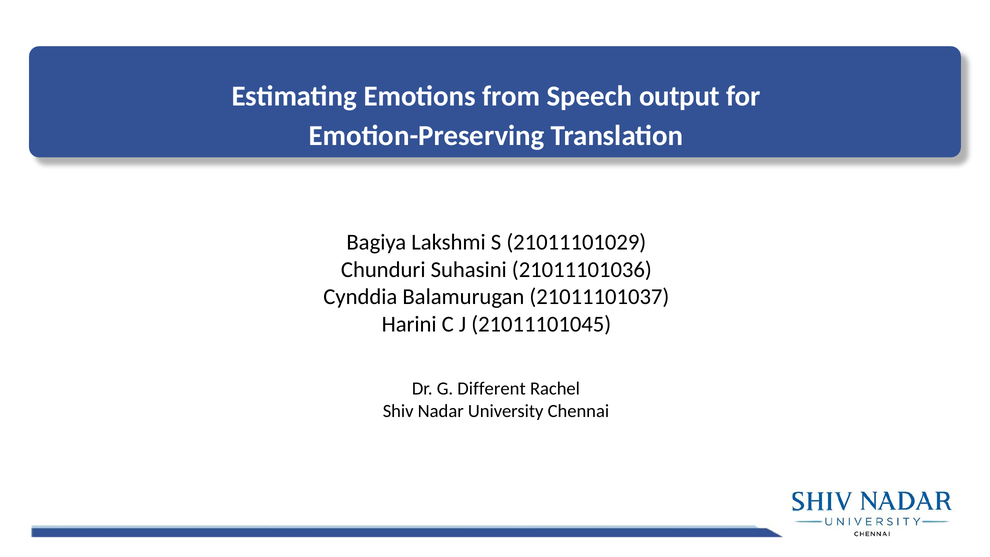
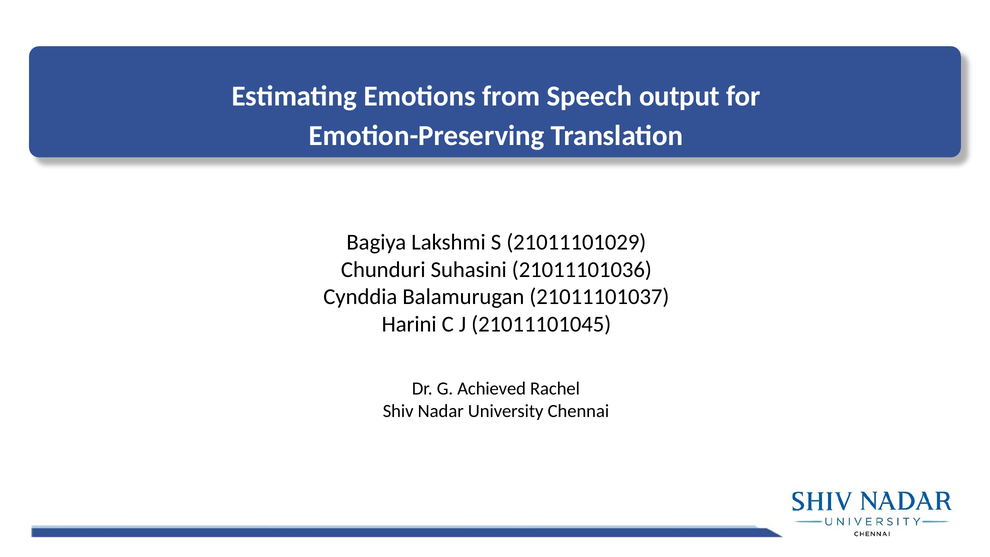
Different: Different -> Achieved (492, 389)
